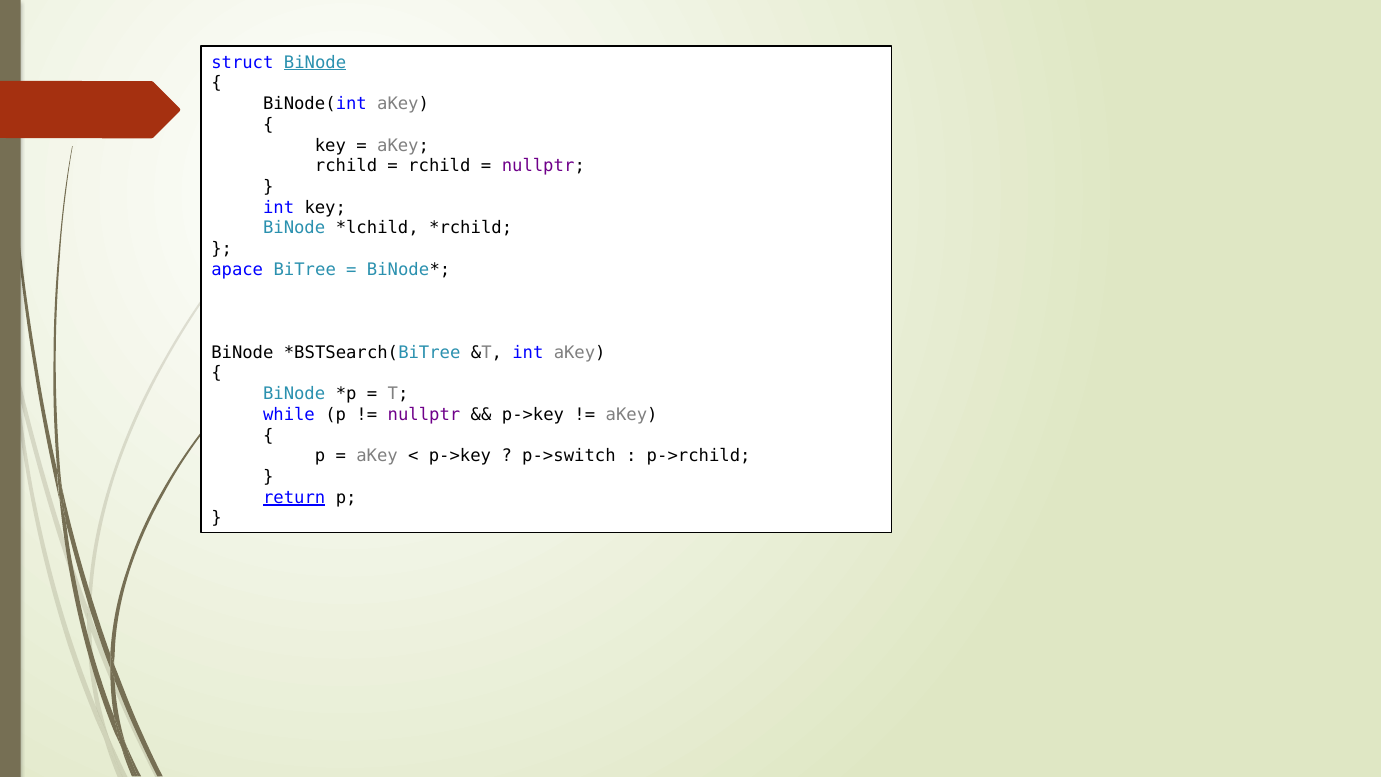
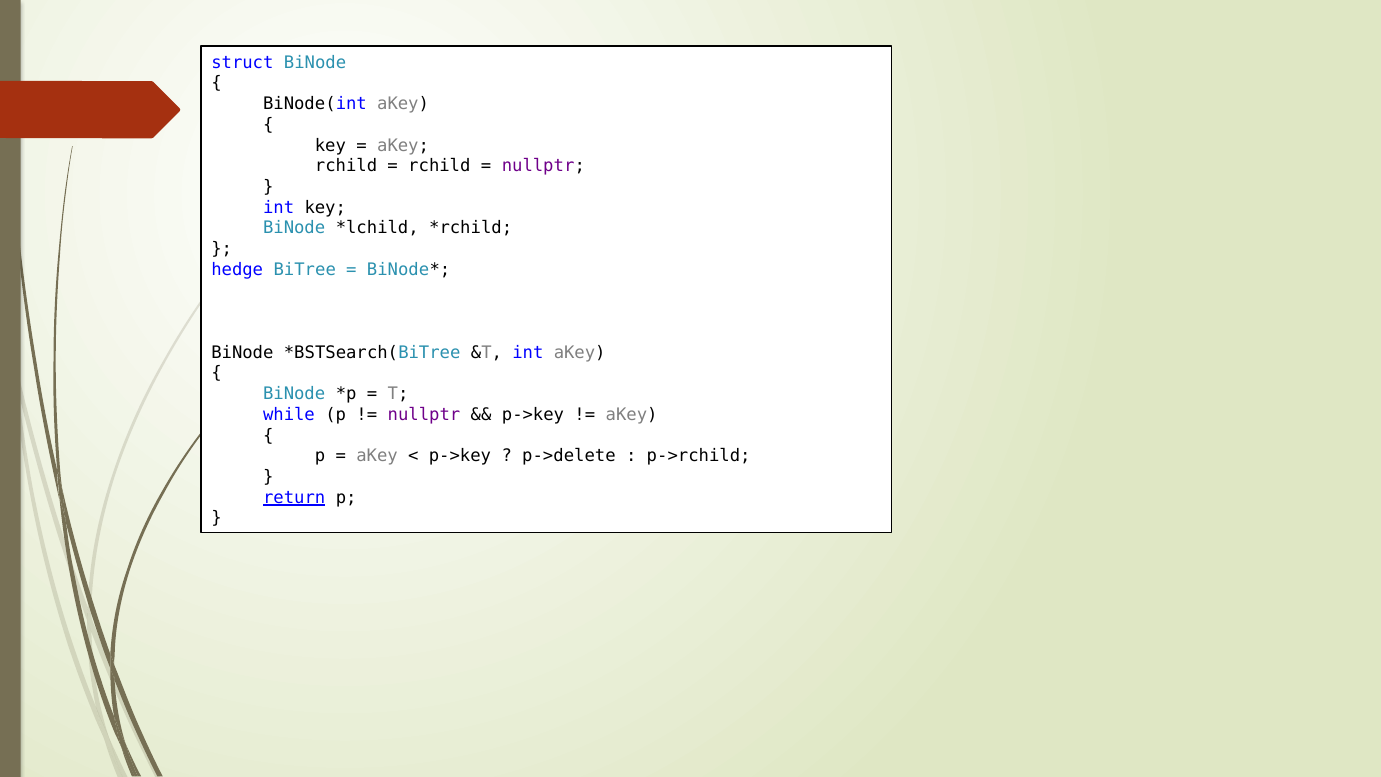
BiNode underline: present -> none (315, 62)
apace: apace -> hedge (237, 270)
p->switch: p->switch -> p->delete (569, 456)
